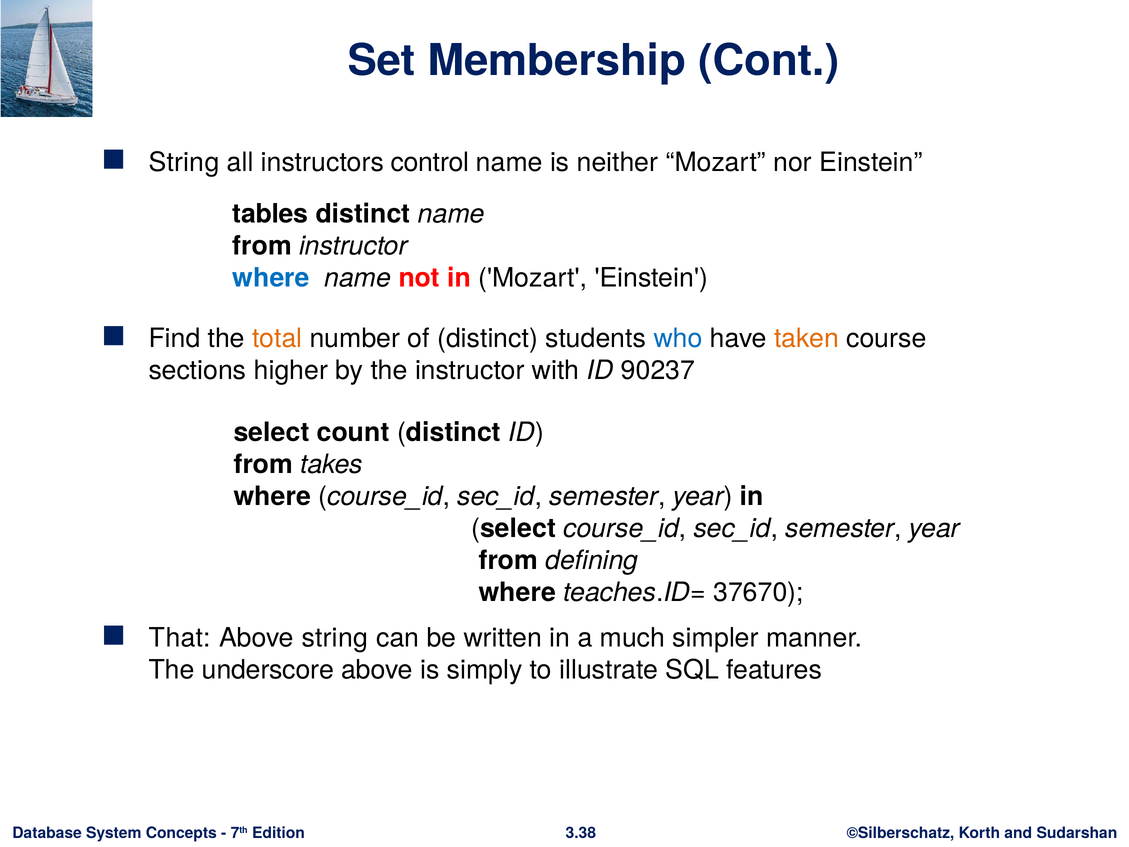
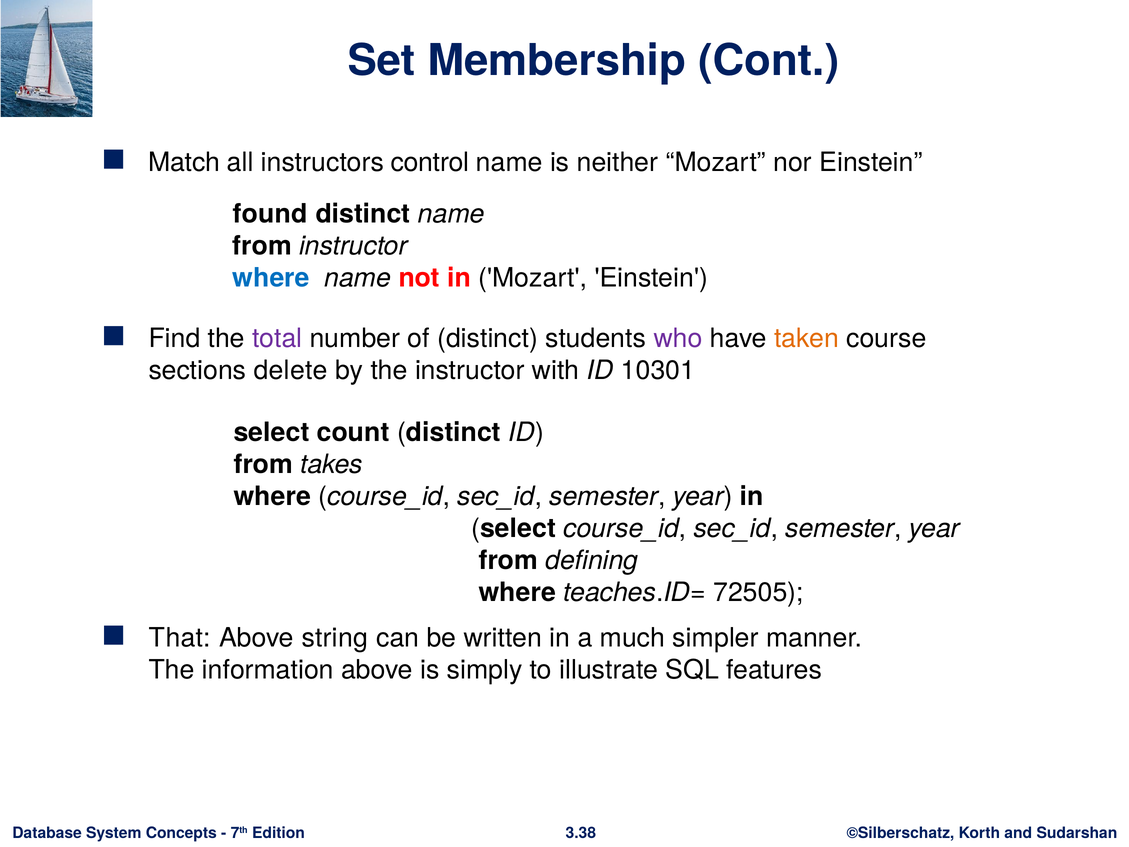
String: String -> Match (184, 162)
tables: tables -> found (270, 214)
total colour: orange -> purple (277, 338)
who colour: blue -> purple (678, 338)
higher: higher -> delete (291, 370)
90237: 90237 -> 10301 (658, 370)
37670: 37670 -> 72505 (758, 592)
underscore: underscore -> information (268, 670)
